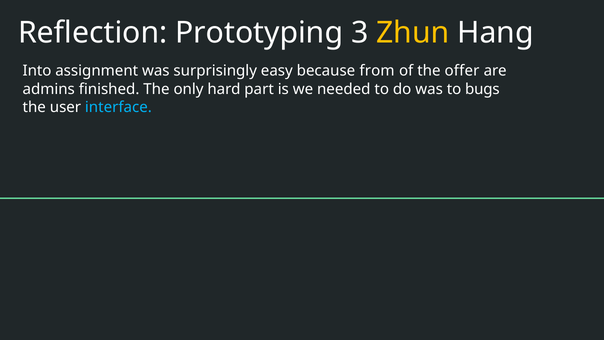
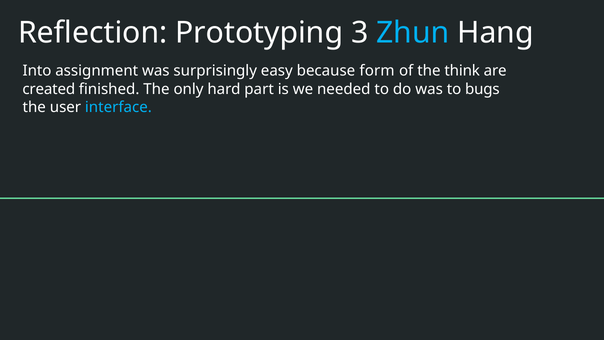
Zhun colour: yellow -> light blue (413, 33)
from: from -> form (377, 71)
offer: offer -> think (462, 71)
admins: admins -> created (49, 89)
